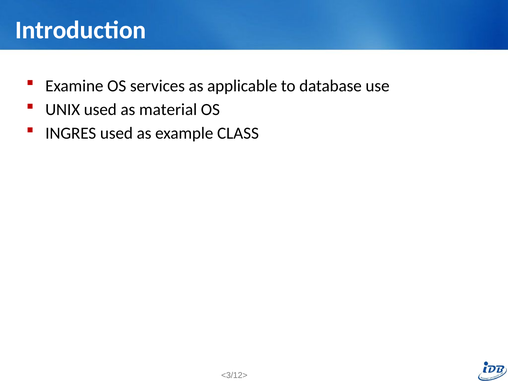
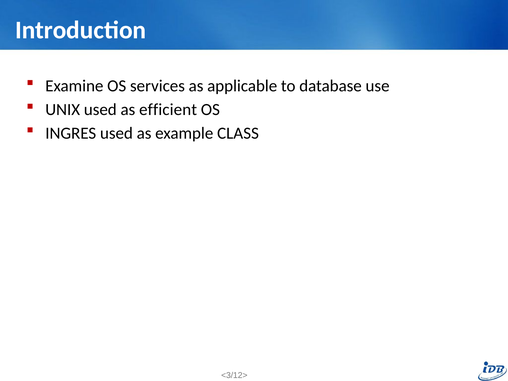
material: material -> efficient (168, 110)
